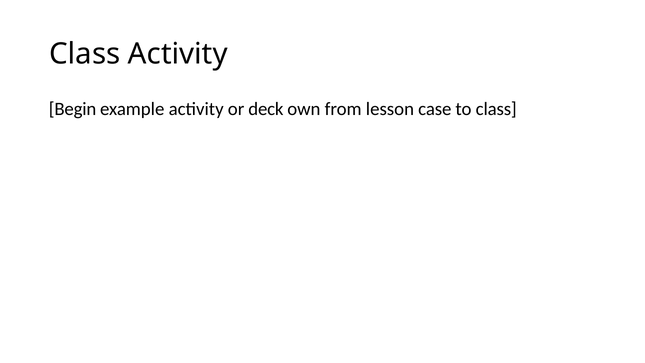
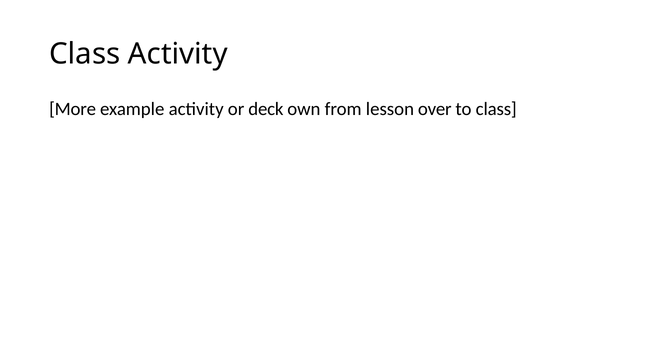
Begin: Begin -> More (73, 109)
case: case -> over (435, 109)
